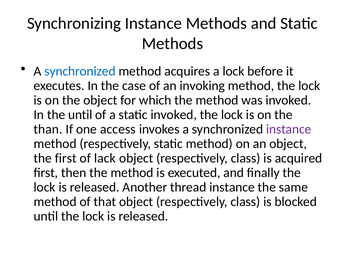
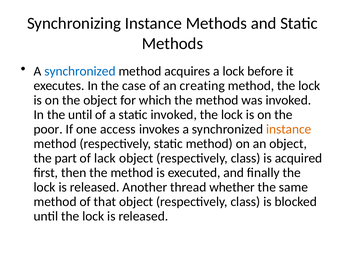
invoking: invoking -> creating (202, 86)
than: than -> poor (48, 129)
instance colour: purple -> orange (289, 129)
the first: first -> part (66, 158)
thread instance: instance -> whether (232, 187)
